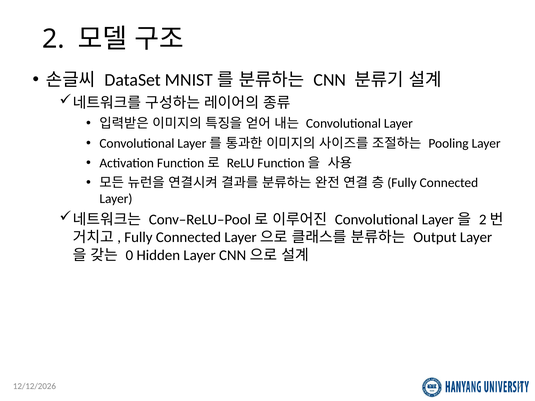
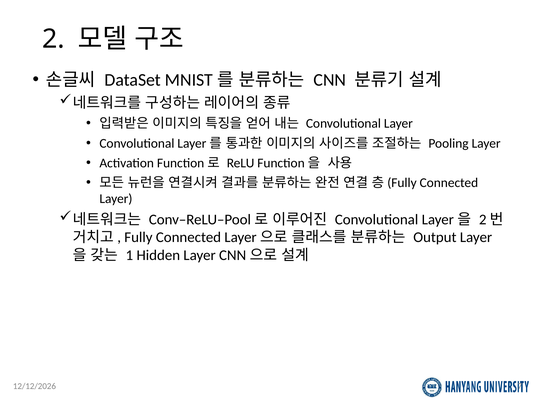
0: 0 -> 1 (129, 255)
